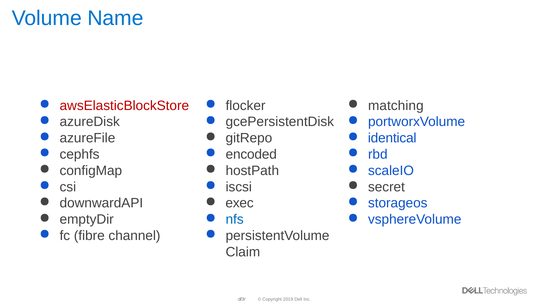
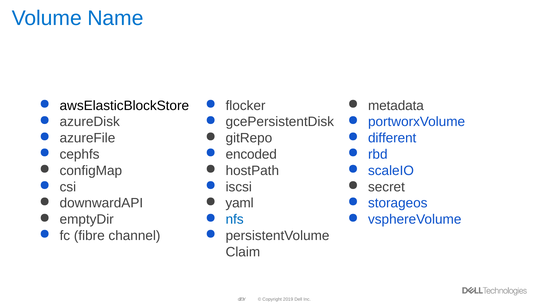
awsElasticBlockStore colour: red -> black (124, 106)
matching: matching -> metadata (396, 106)
identical: identical -> different (392, 138)
exec: exec -> yaml (240, 203)
